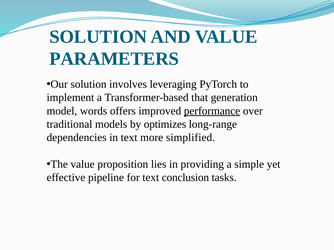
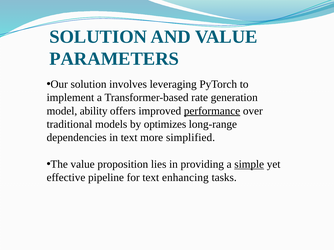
that: that -> rate (200, 98)
words: words -> ability (94, 111)
simple underline: none -> present (249, 165)
conclusion: conclusion -> enhancing (185, 178)
